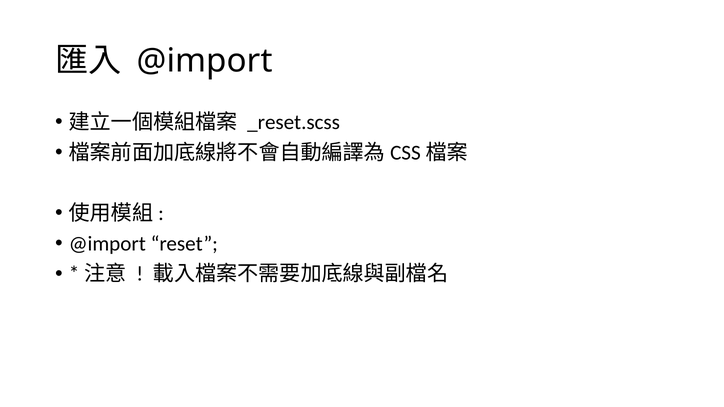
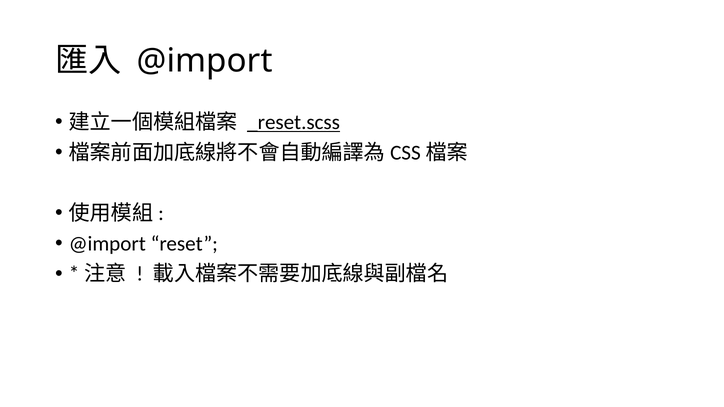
_reset.scss underline: none -> present (294, 122)
